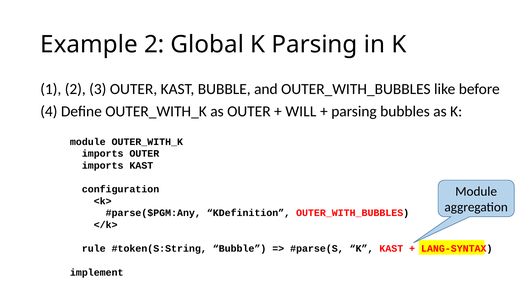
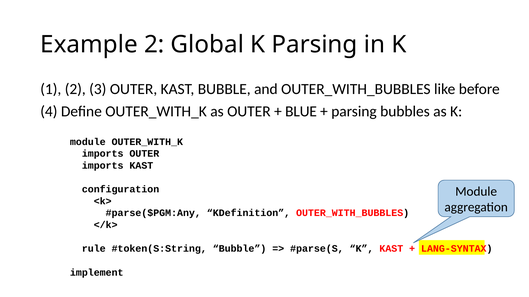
WILL: WILL -> BLUE (301, 112)
